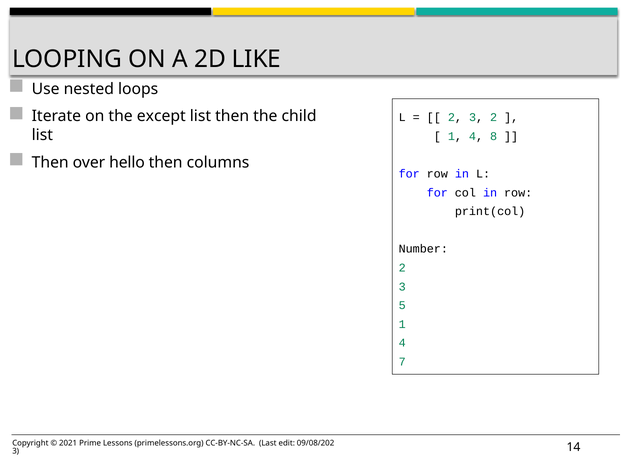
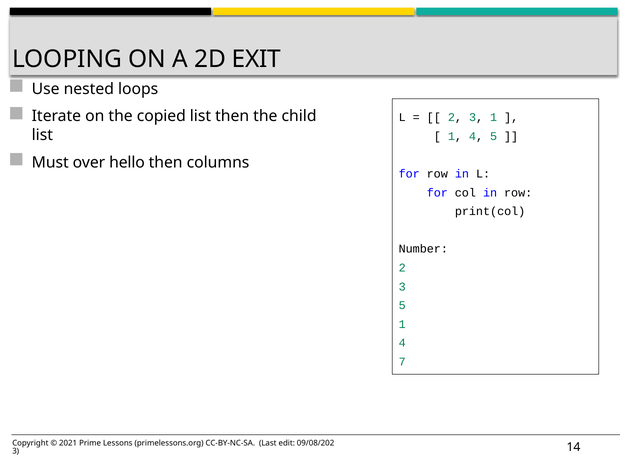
LIKE: LIKE -> EXIT (256, 59)
except: except -> copied (161, 116)
3 2: 2 -> 1 (494, 117)
4 8: 8 -> 5 (494, 136)
Then: Then -> Must (50, 162)
